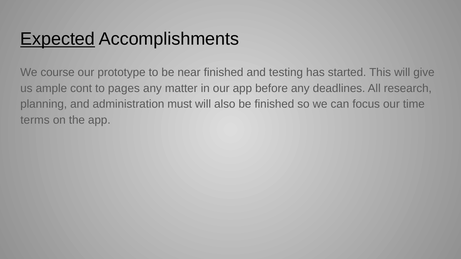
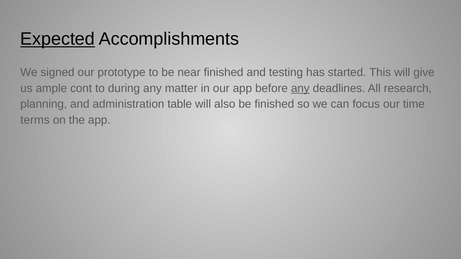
course: course -> signed (58, 72)
pages: pages -> during (124, 88)
any underline: none -> present (300, 88)
must: must -> table (180, 104)
